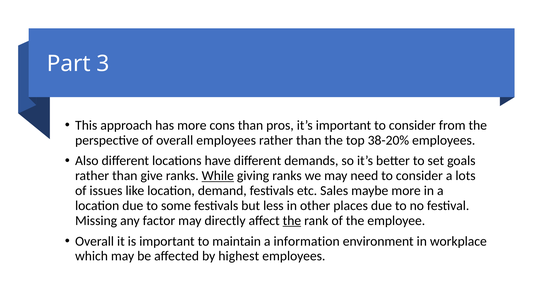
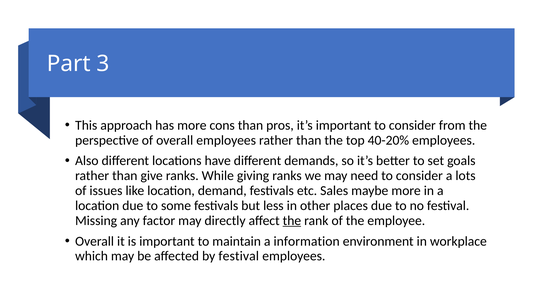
38-20%: 38-20% -> 40-20% (388, 140)
While underline: present -> none (218, 175)
by highest: highest -> festival (239, 256)
